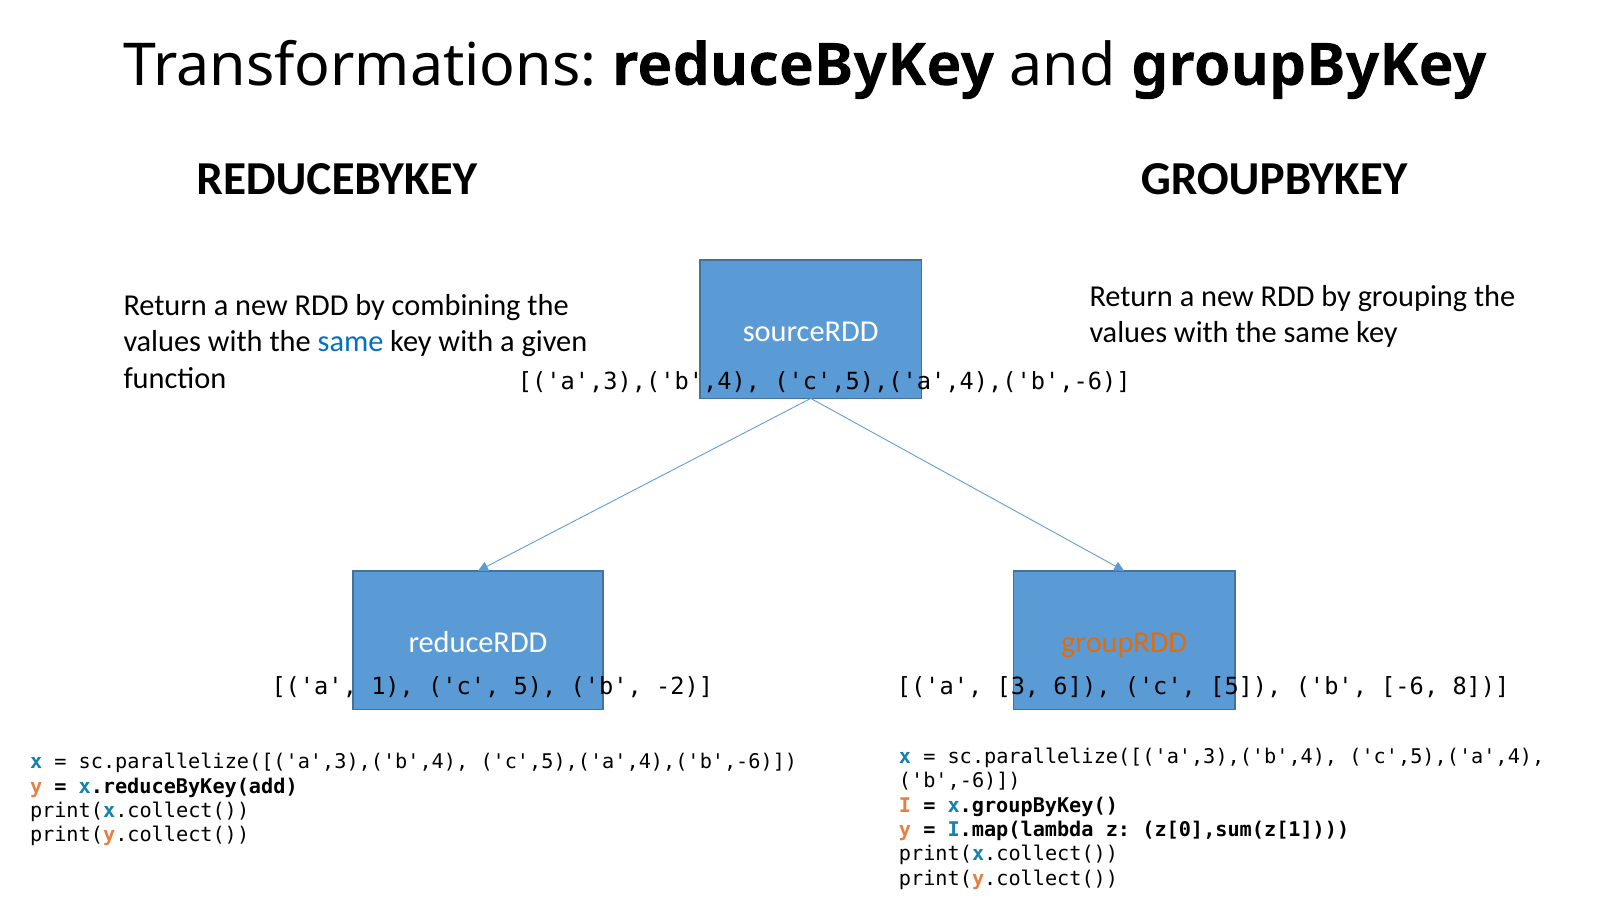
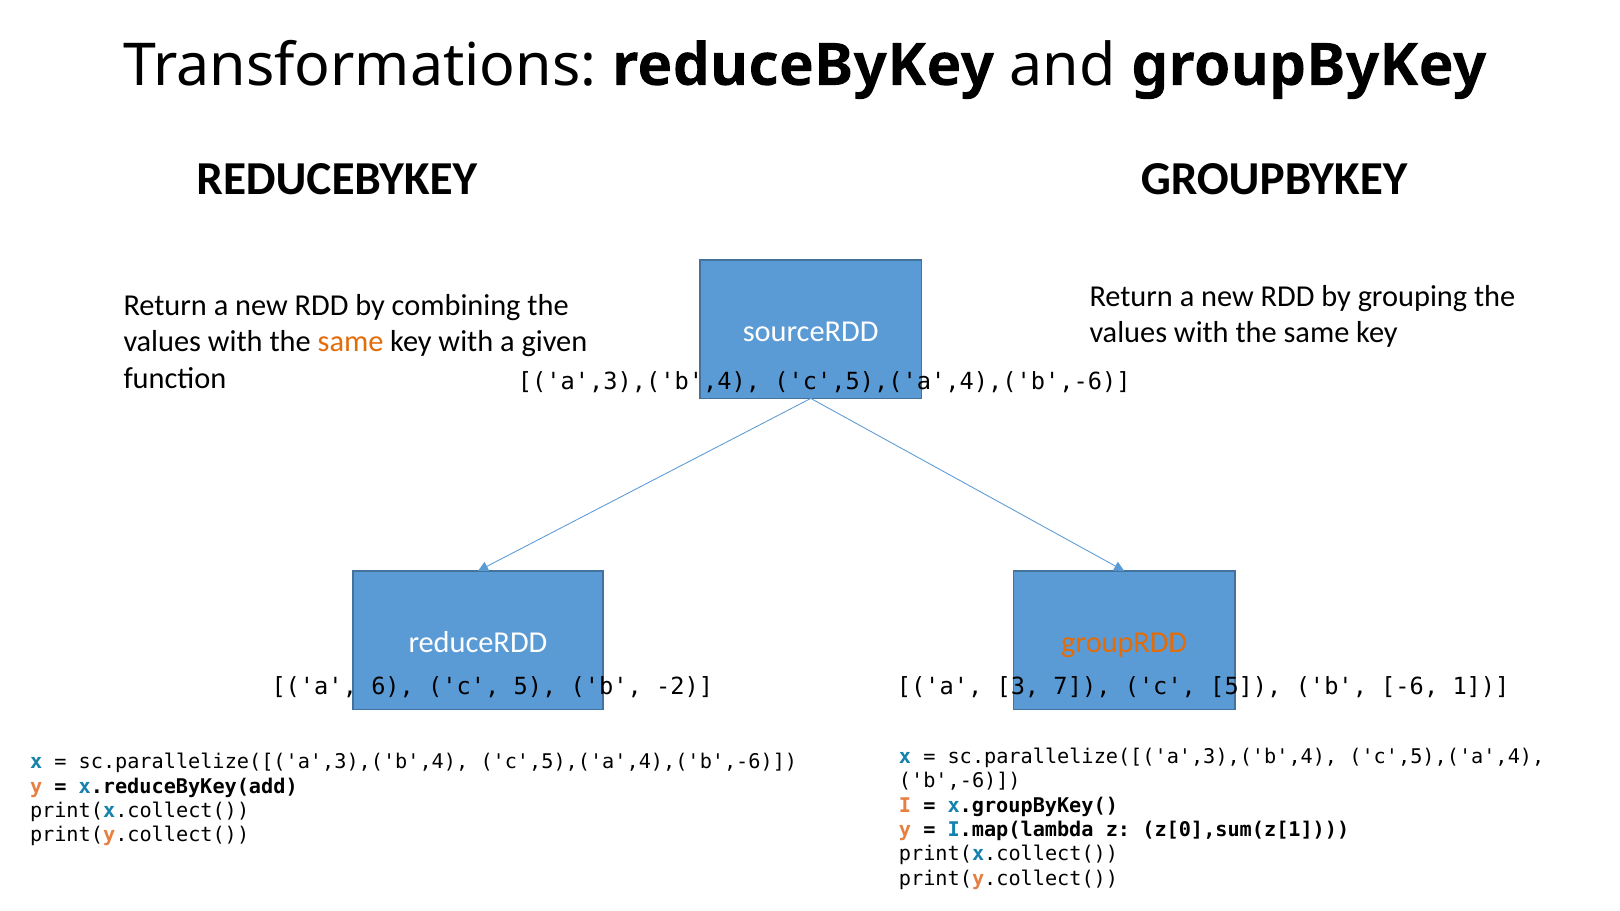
same colour: blue -> orange (351, 342)
1: 1 -> 6 (393, 687)
6: 6 -> 7 (1082, 687)
8: 8 -> 1 (1481, 687)
